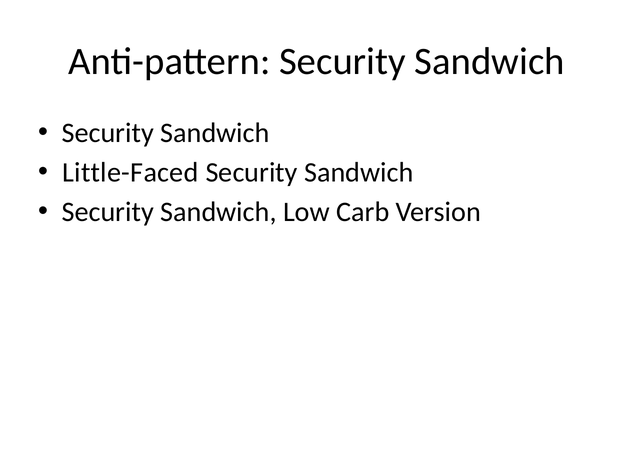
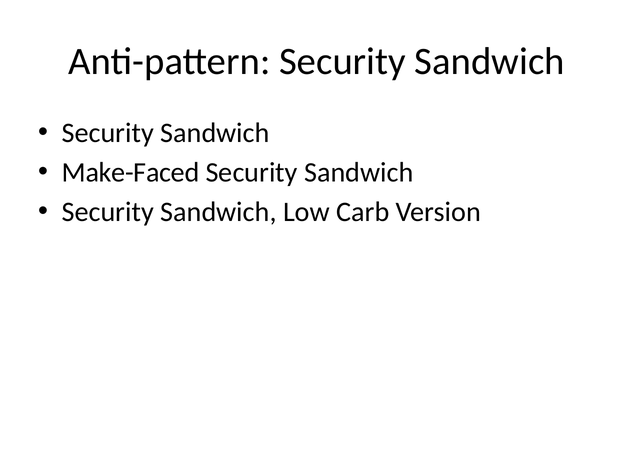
Little-Faced: Little-Faced -> Make-Faced (131, 172)
